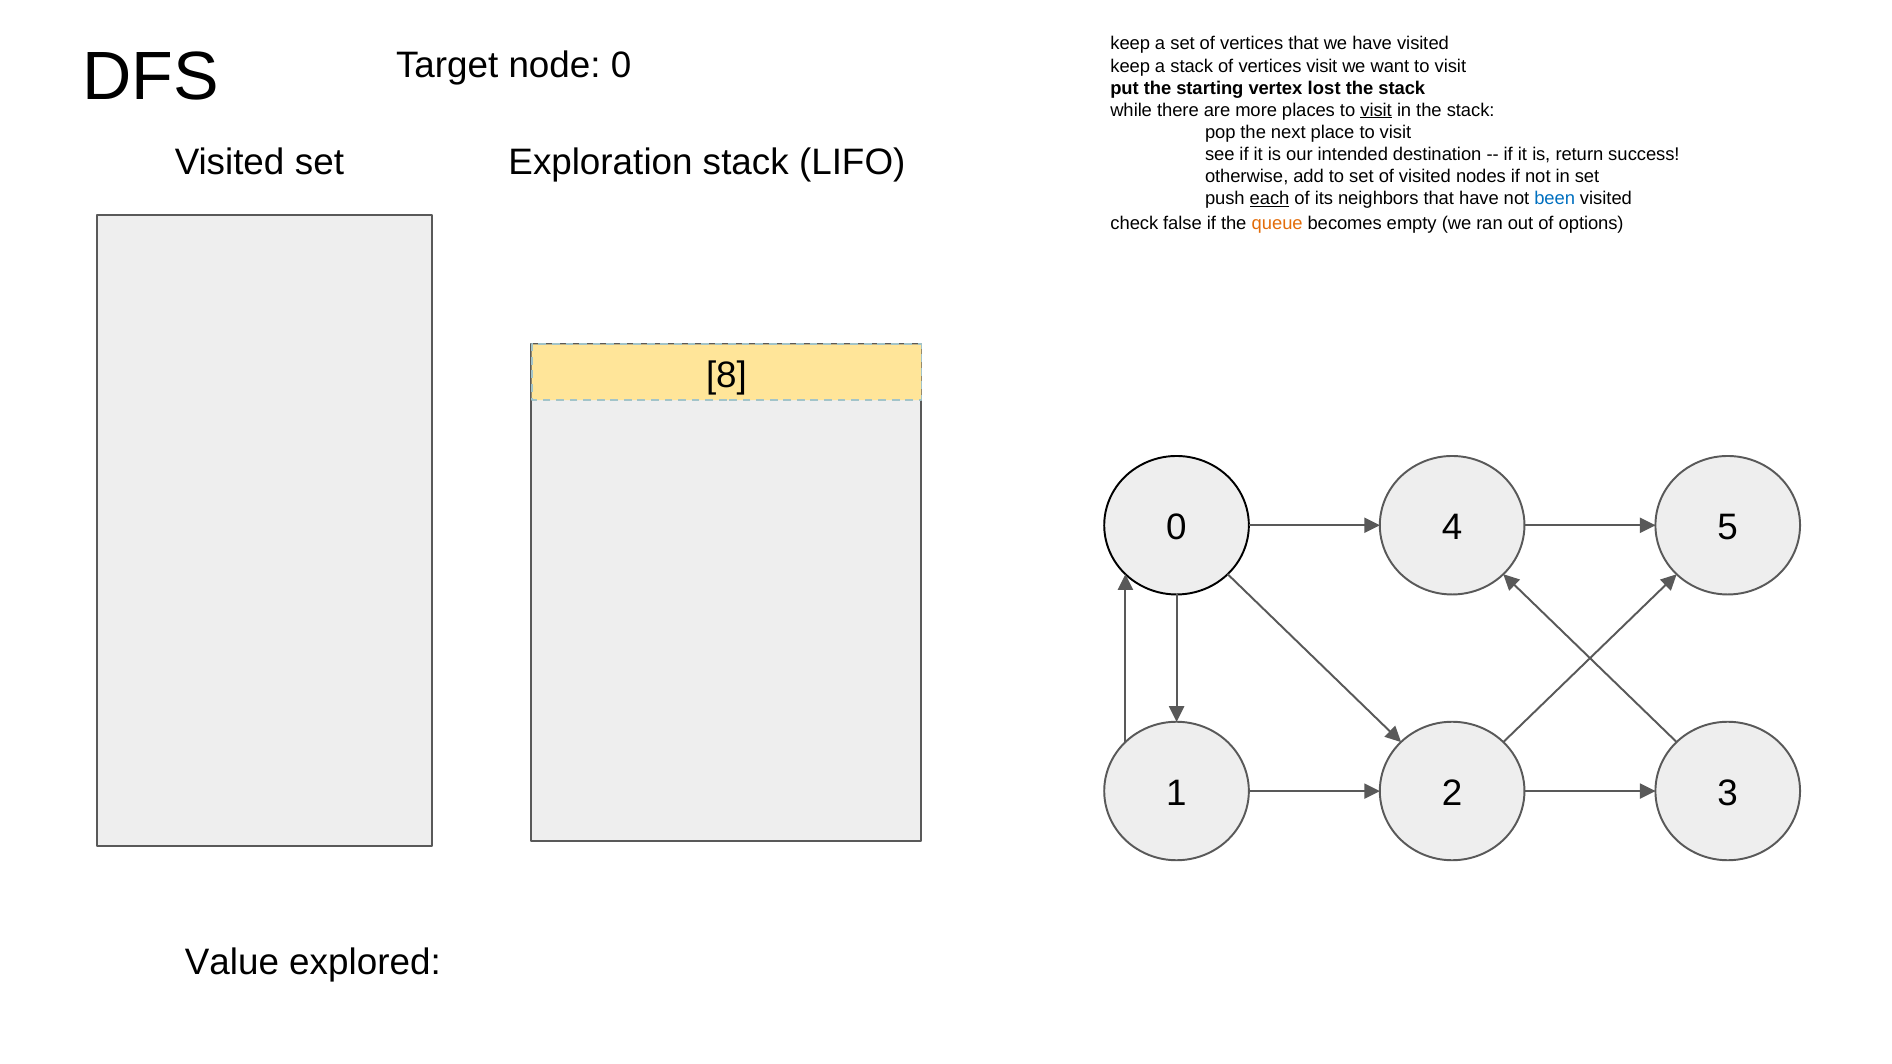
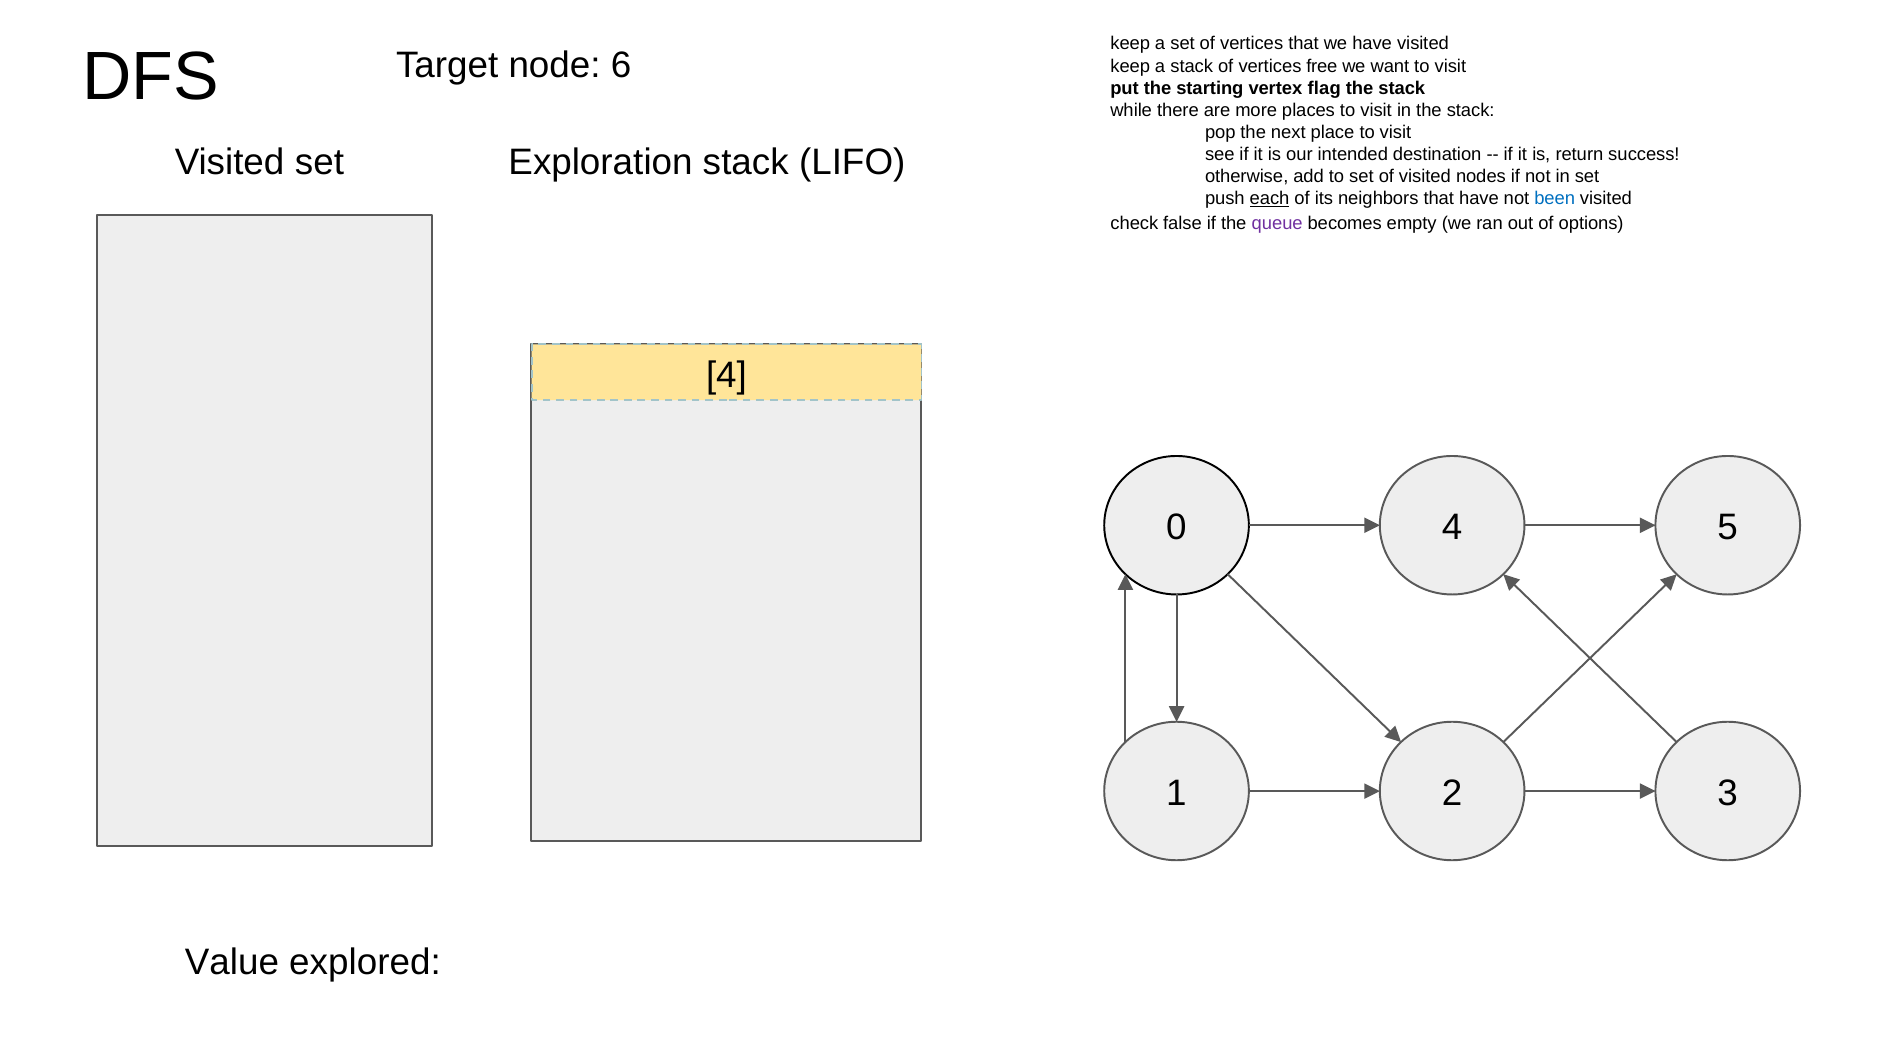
node 0: 0 -> 6 (621, 66)
vertices visit: visit -> free (1322, 66)
lost: lost -> flag (1324, 88)
visit underline: present -> none (1376, 110)
queue colour: orange -> purple (1277, 224)
8: 8 -> 4 (726, 375)
